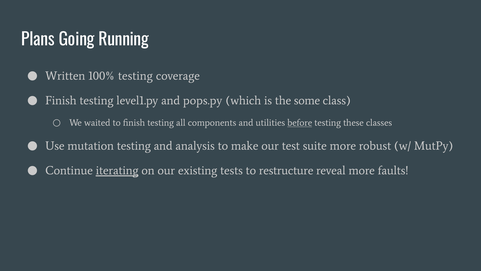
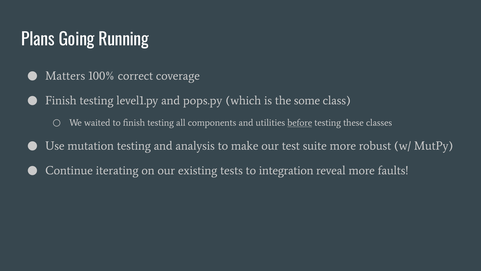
Written: Written -> Matters (65, 76)
100% testing: testing -> correct (135, 76)
iterating underline: present -> none (117, 170)
restructure: restructure -> integration (286, 170)
